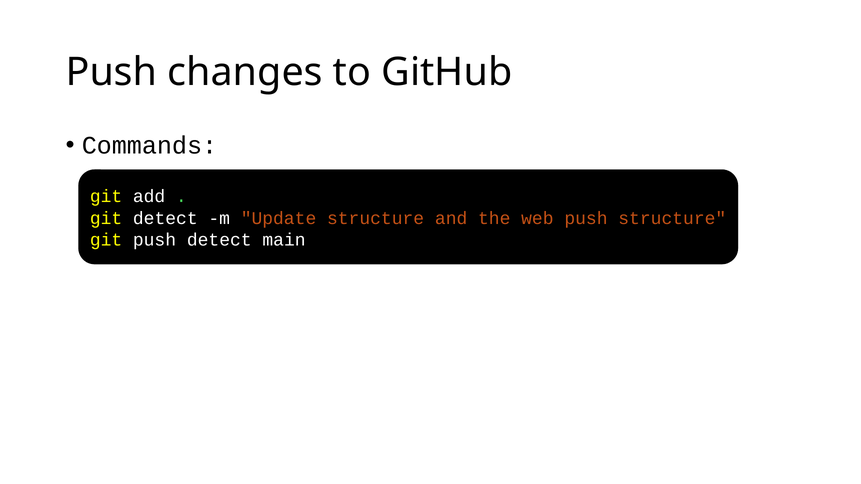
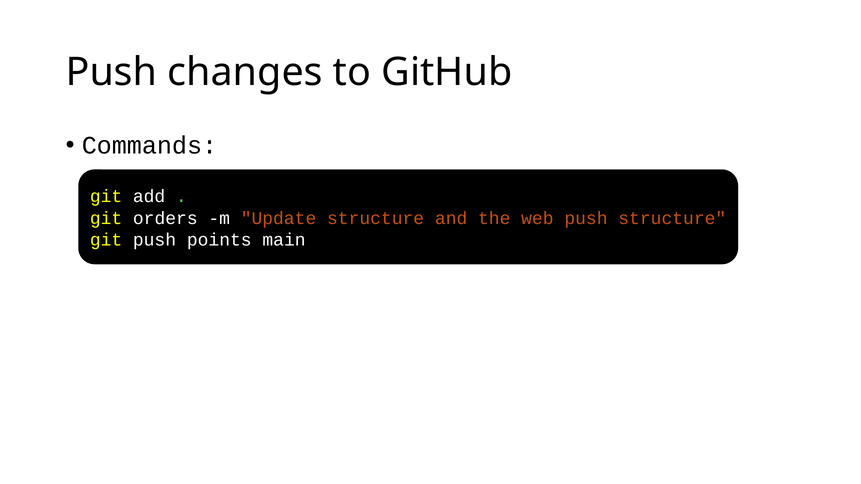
git detect: detect -> orders (165, 218)
push detect: detect -> points (219, 240)
